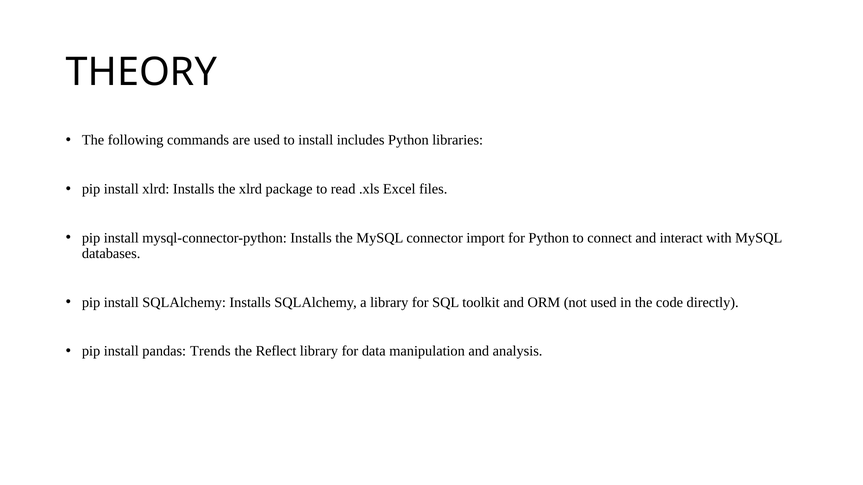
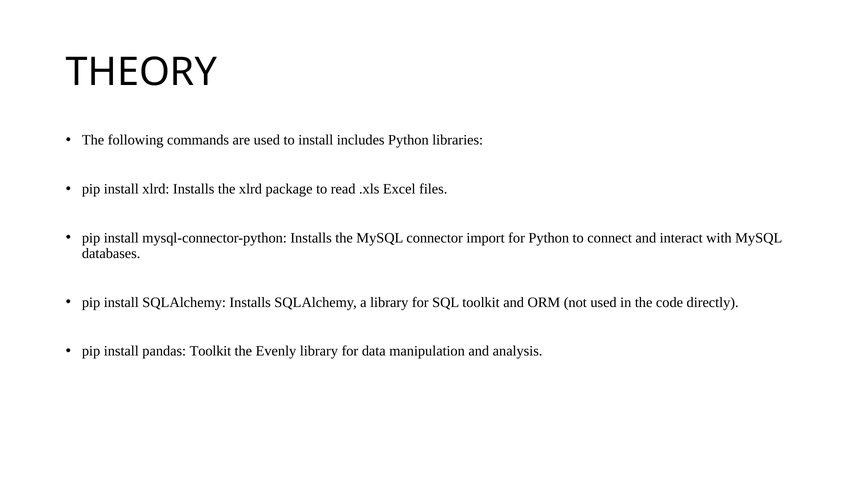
pandas Trends: Trends -> Toolkit (210, 352)
Reflect: Reflect -> Evenly (276, 352)
